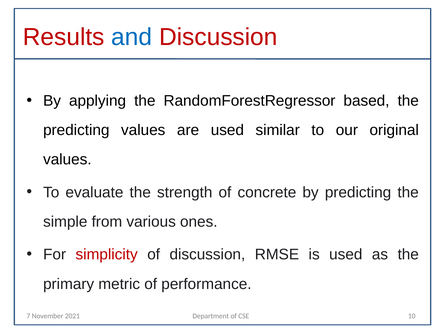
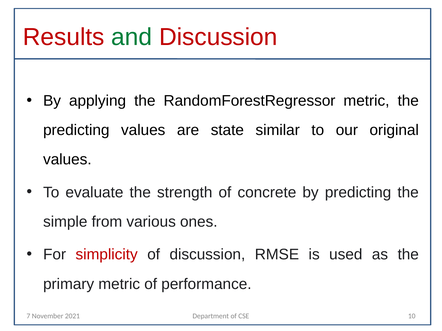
and colour: blue -> green (132, 37)
RandomForestRegressor based: based -> metric (366, 101)
are used: used -> state (227, 130)
